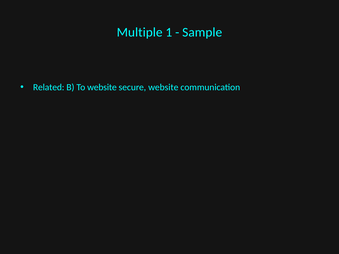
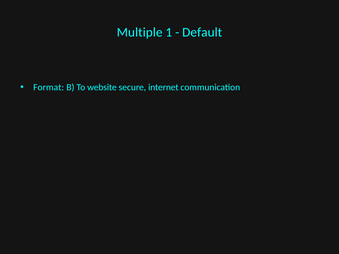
Sample: Sample -> Default (202, 32)
Related: Related -> Format (49, 87)
secure website: website -> internet (163, 87)
